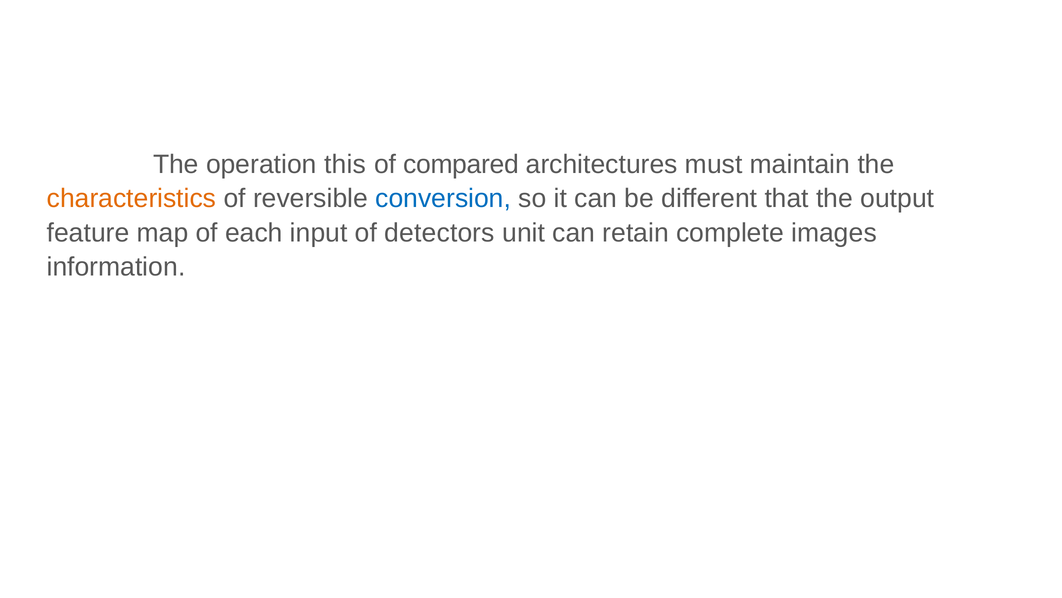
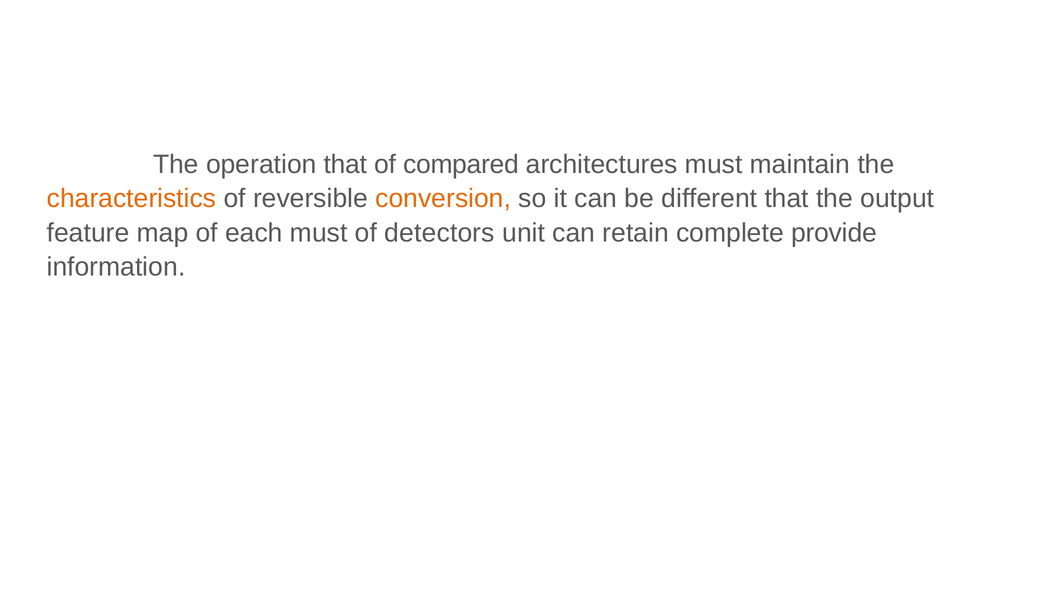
operation this: this -> that (345, 164)
conversion colour: blue -> orange (443, 198)
each input: input -> must (319, 233)
images: images -> provide (834, 233)
